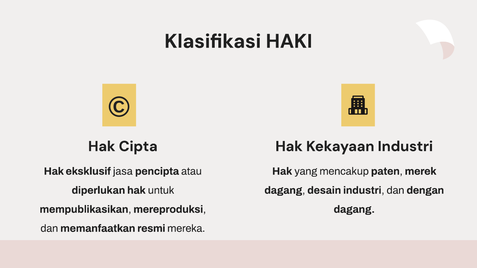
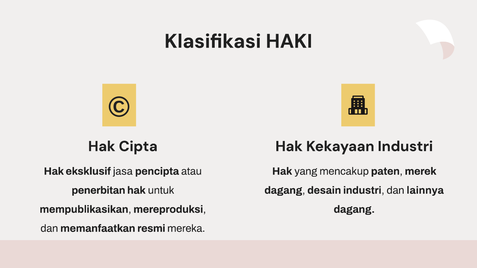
diperlukan: diperlukan -> penerbitan (98, 190)
dengan: dengan -> lainnya (425, 190)
